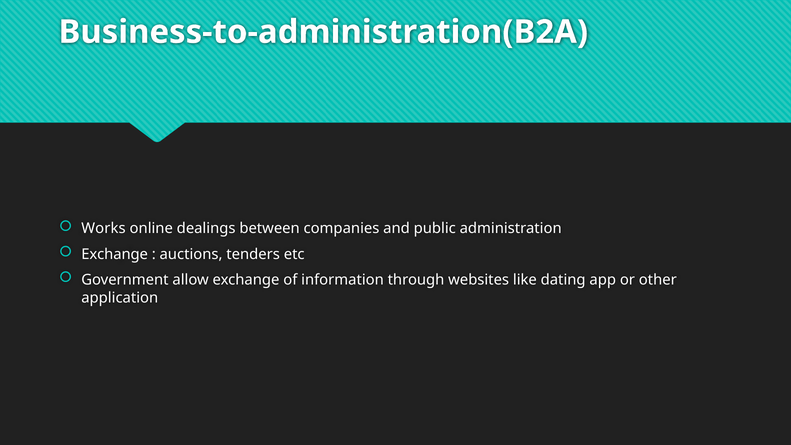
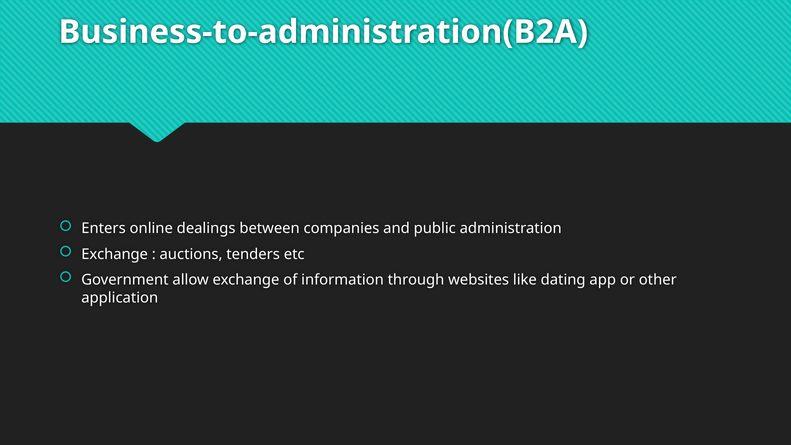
Works: Works -> Enters (104, 229)
